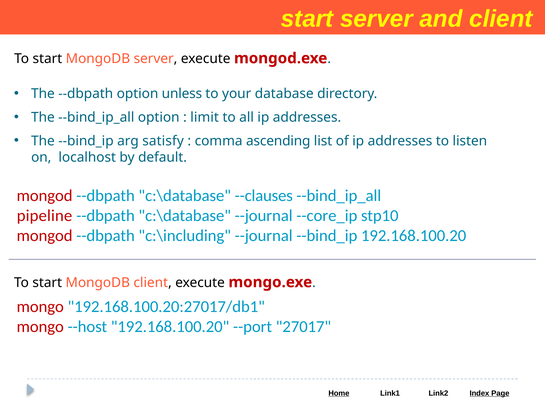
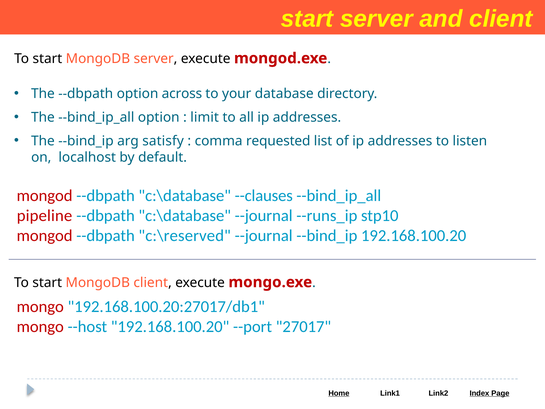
unless: unless -> across (182, 94)
ascending: ascending -> requested (278, 141)
--core_ip: --core_ip -> --runs_ip (327, 215)
c:\including: c:\including -> c:\reserved (185, 235)
